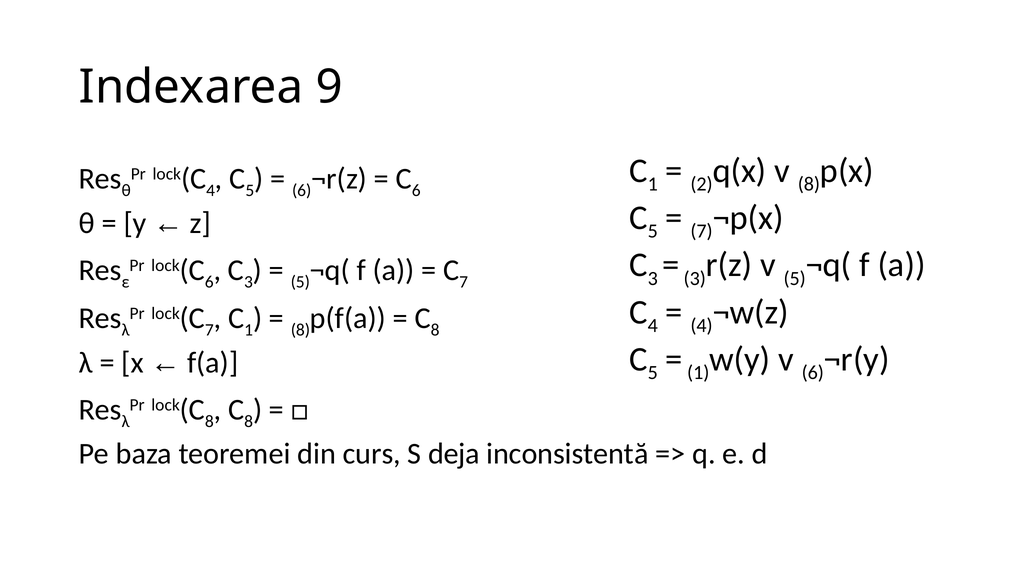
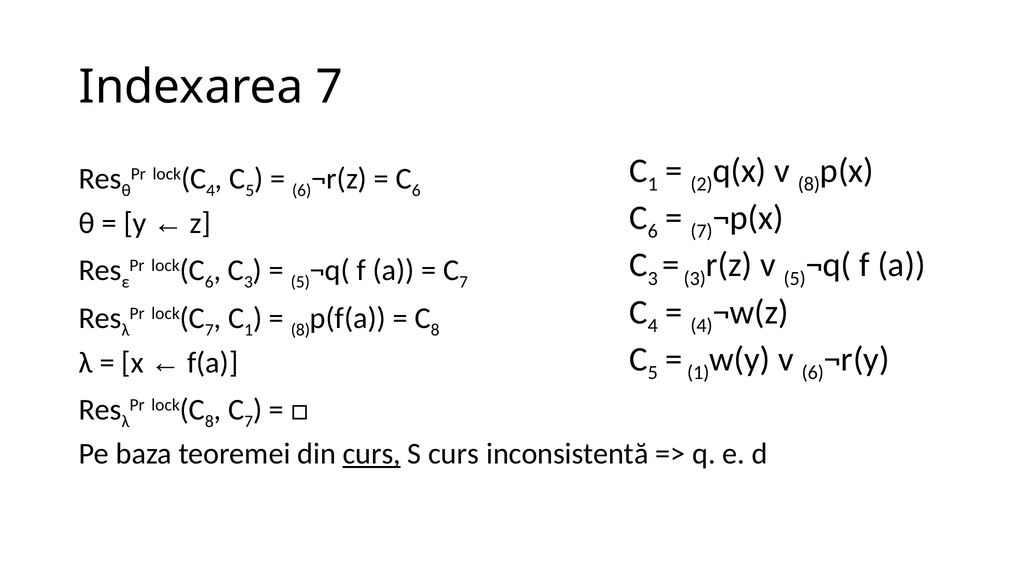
Indexarea 9: 9 -> 7 (329, 87)
5: 5 -> 6 (653, 231)
8: 8 -> 7 (249, 421)
curs underline: none -> present (372, 454)
S deja: deja -> curs (454, 454)
